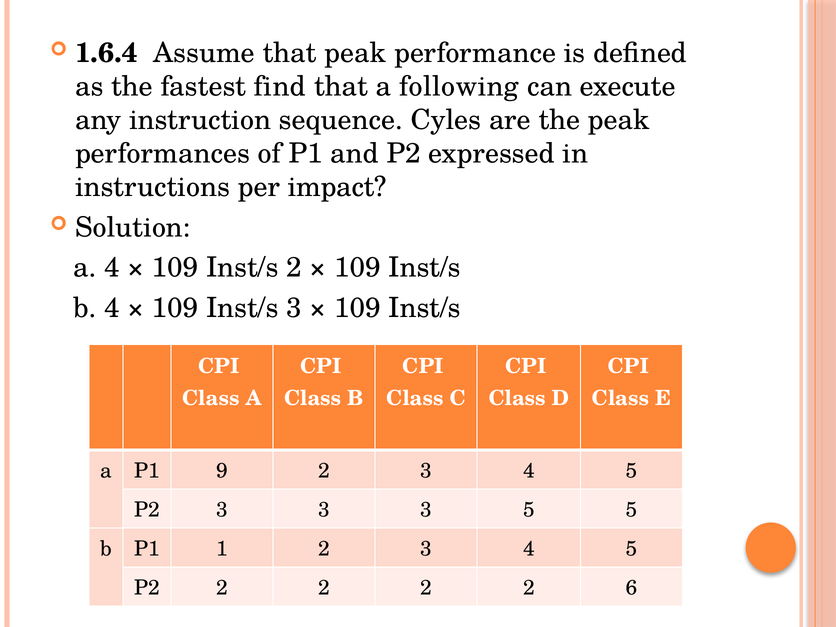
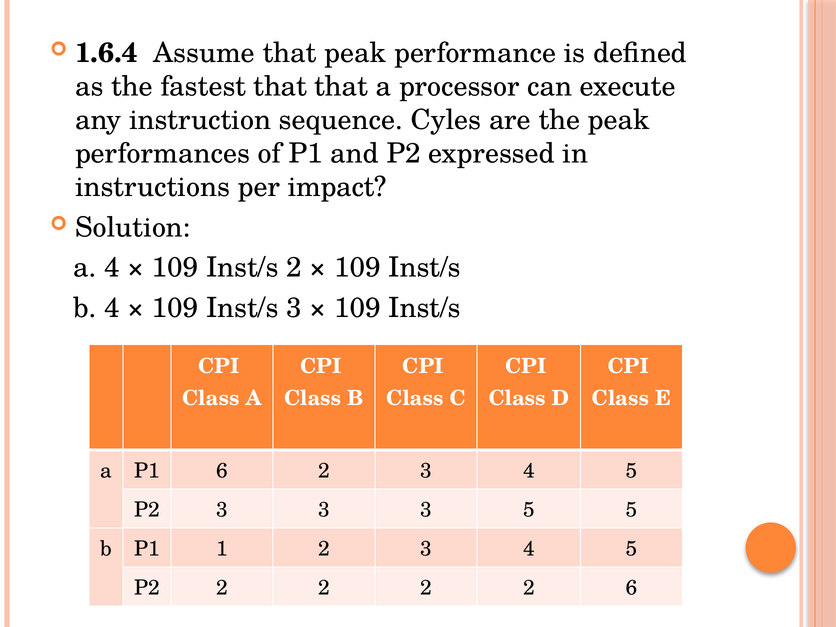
fastest find: find -> that (280, 87)
following: following -> processor (459, 87)
P1 9: 9 -> 6 (222, 471)
